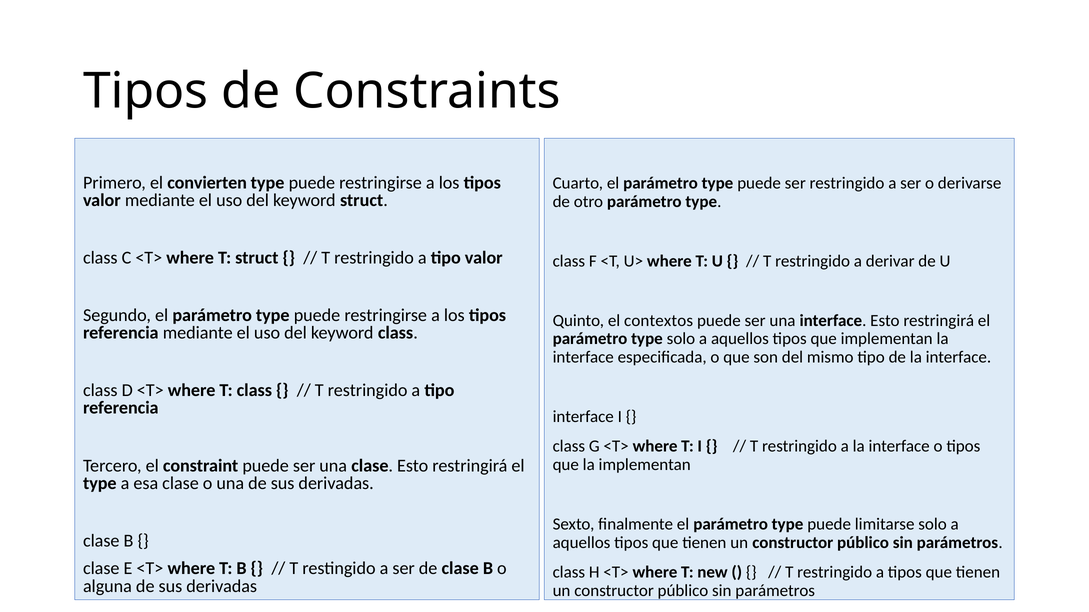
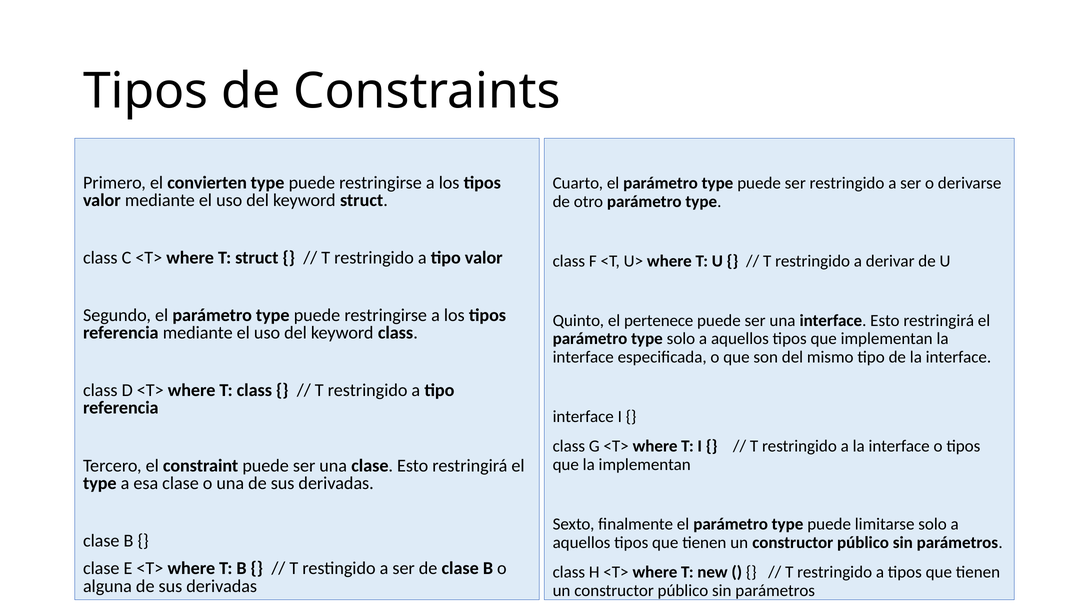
contextos: contextos -> pertenece (659, 321)
